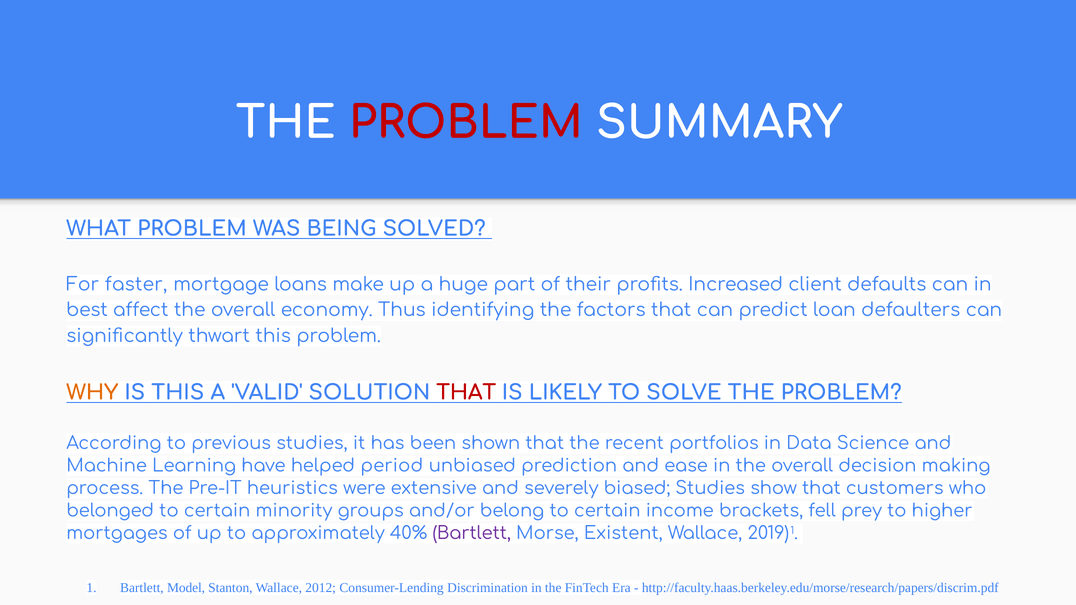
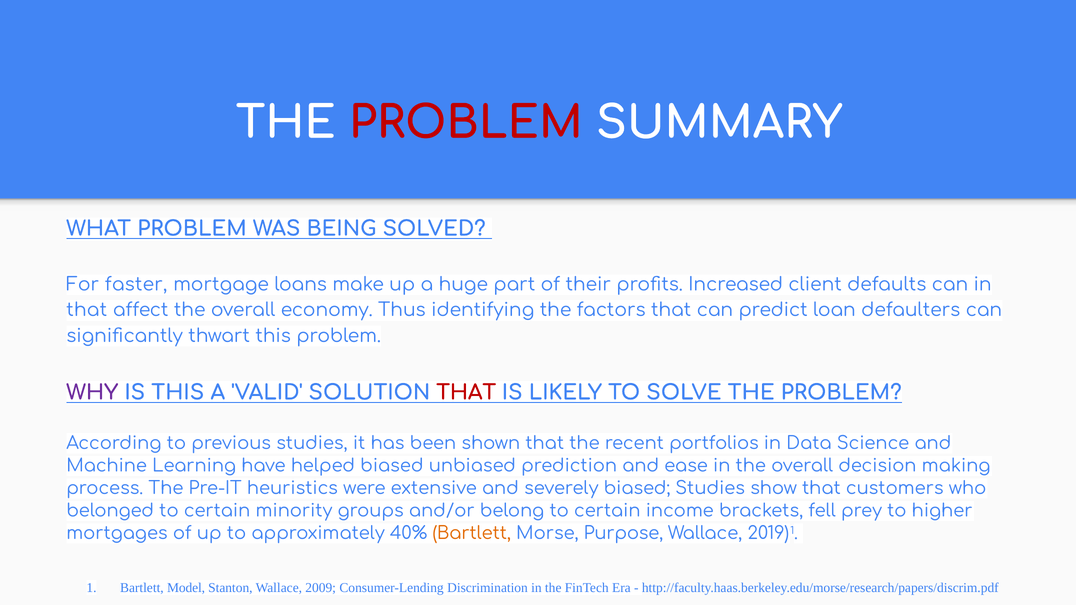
best: best -> that (87, 310)
WHY colour: orange -> purple (92, 393)
helped period: period -> biased (392, 466)
Bartlett colour: purple -> orange (472, 534)
Existent: Existent -> Purpose (623, 534)
2012: 2012 -> 2009 (321, 588)
